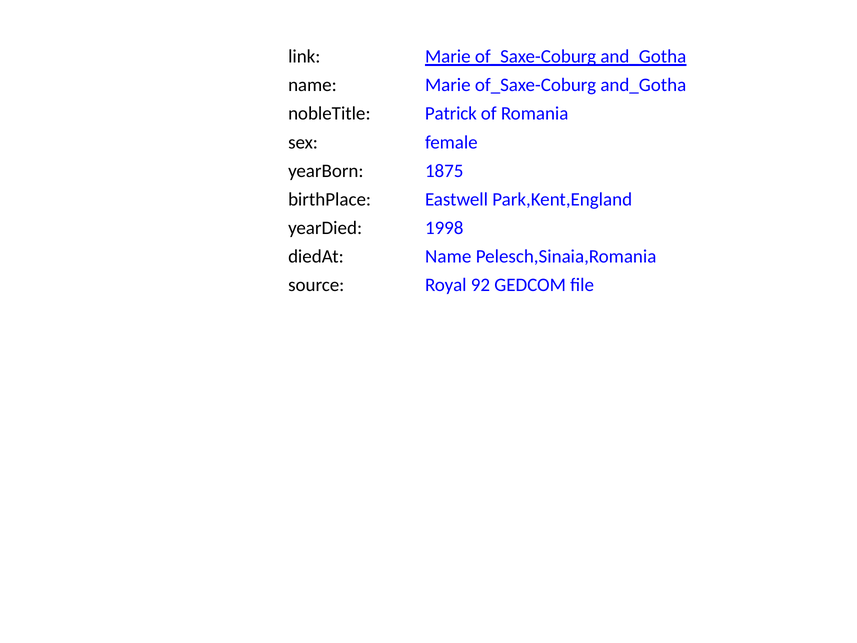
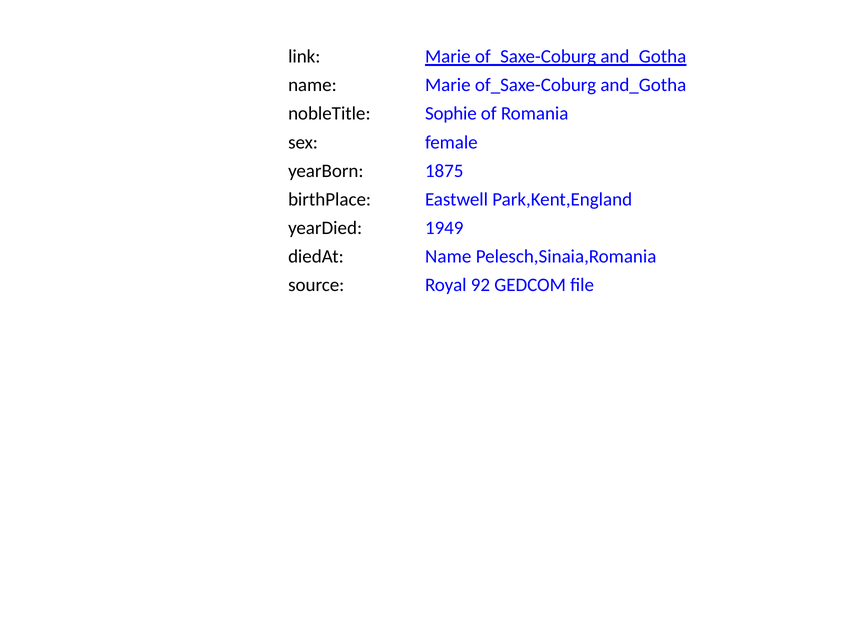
Patrick: Patrick -> Sophie (451, 114)
1998: 1998 -> 1949 (444, 228)
